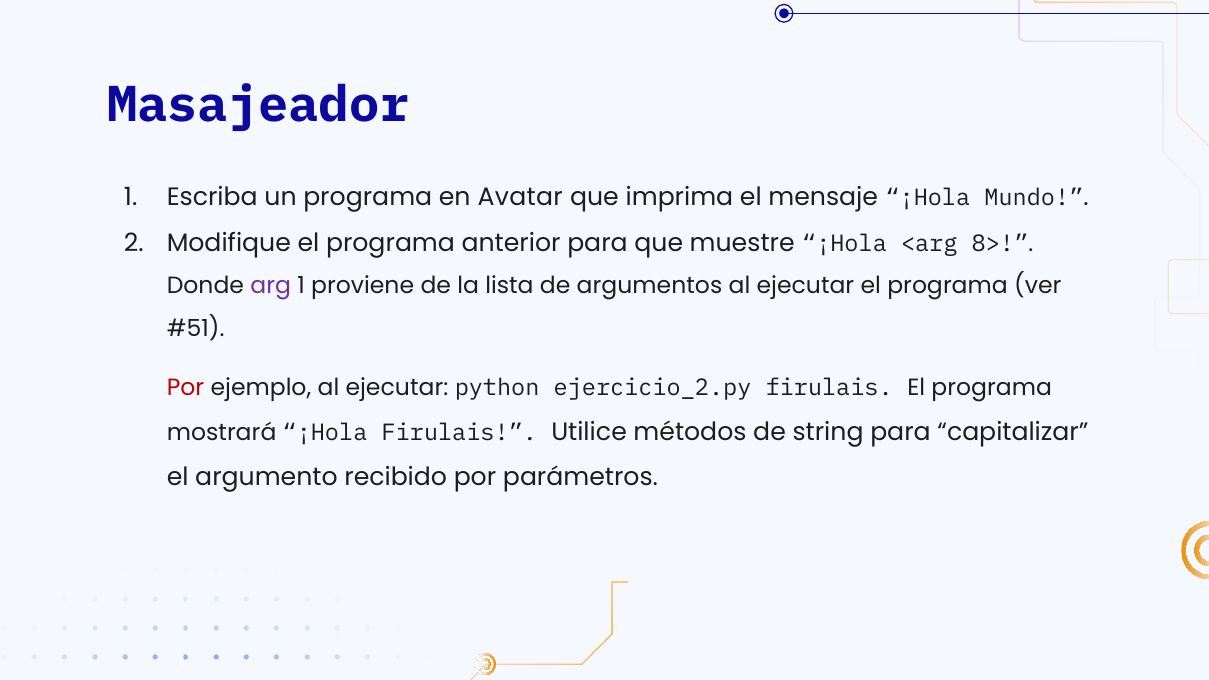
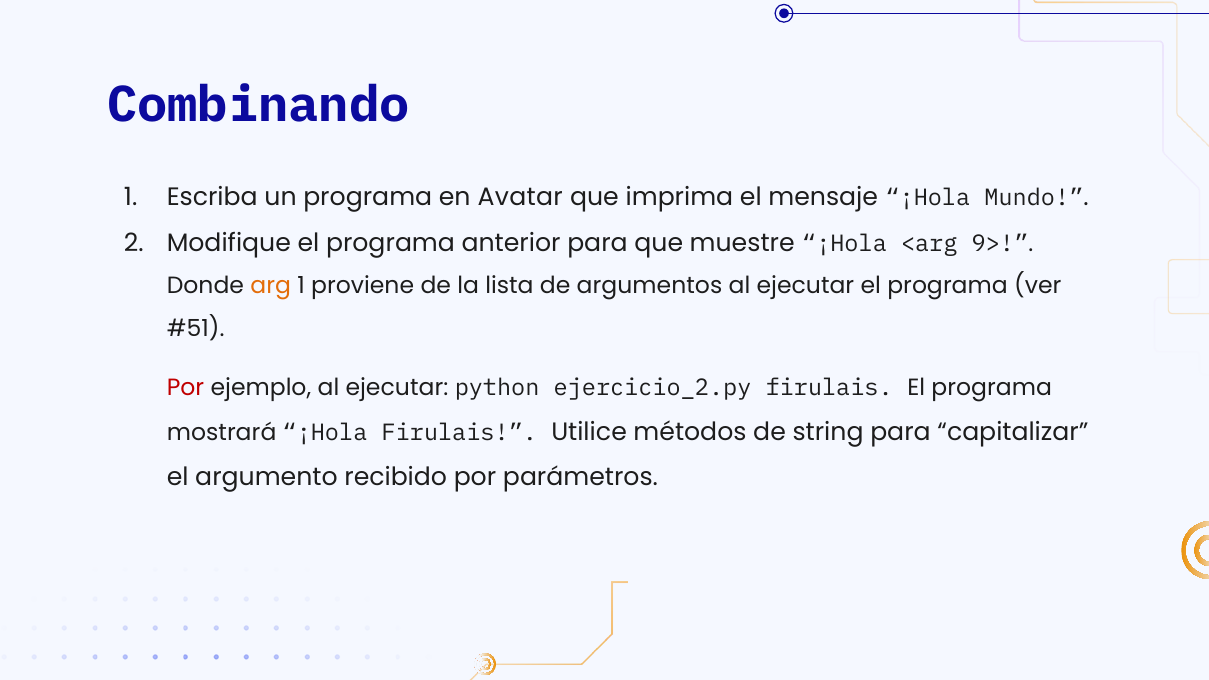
Masajeador: Masajeador -> Combinando (258, 105)
8>: 8> -> 9> (1000, 243)
arg colour: purple -> orange (271, 286)
